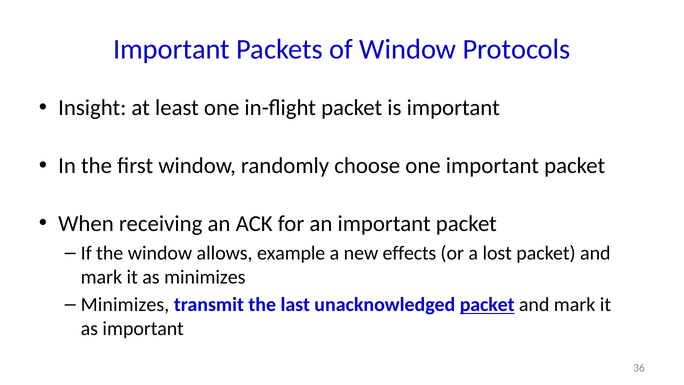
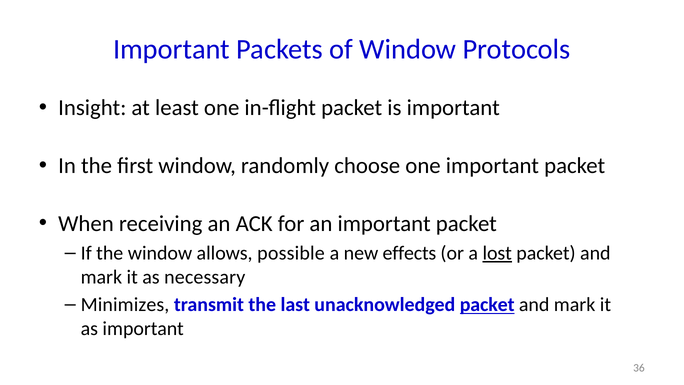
example: example -> possible (291, 253)
lost underline: none -> present (497, 253)
as minimizes: minimizes -> necessary (205, 277)
